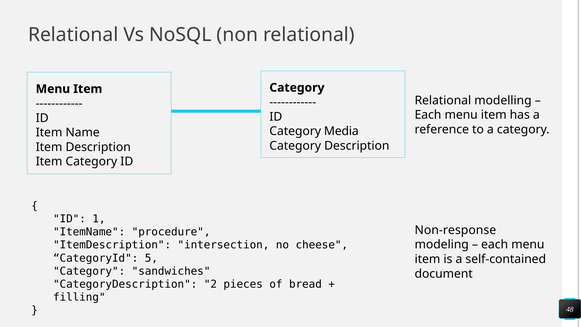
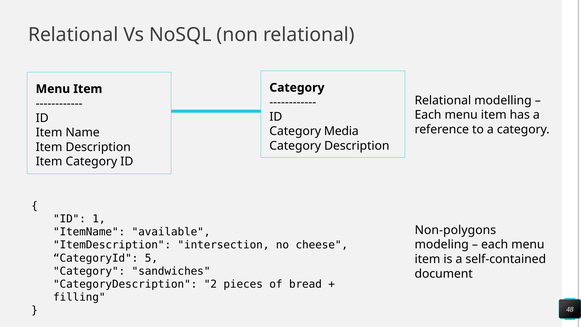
Non-response: Non-response -> Non-polygons (455, 230)
procedure: procedure -> available (171, 232)
